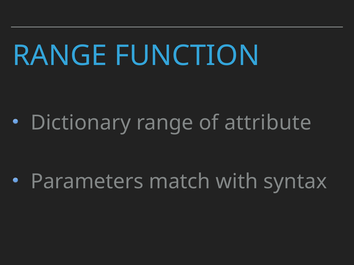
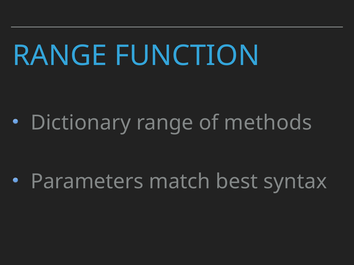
attribute: attribute -> methods (268, 123)
with: with -> best (237, 182)
